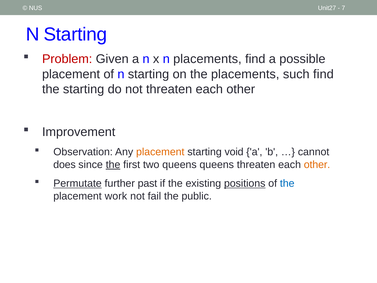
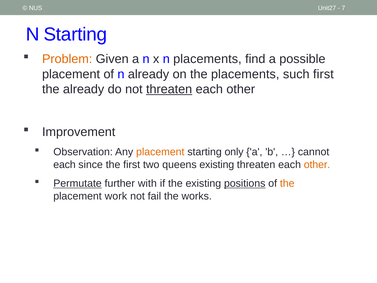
Problem colour: red -> orange (67, 59)
of n starting: starting -> already (149, 74)
such find: find -> first (323, 74)
the starting: starting -> already (84, 89)
threaten underline: none -> present (169, 89)
void: void -> only (234, 152)
does: does -> each (64, 164)
the underline: present -> none (113, 164)
queens queens: queens -> existing (217, 164)
past: past -> with (147, 183)
the colour: blue -> orange (287, 183)
public: public -> works (197, 196)
